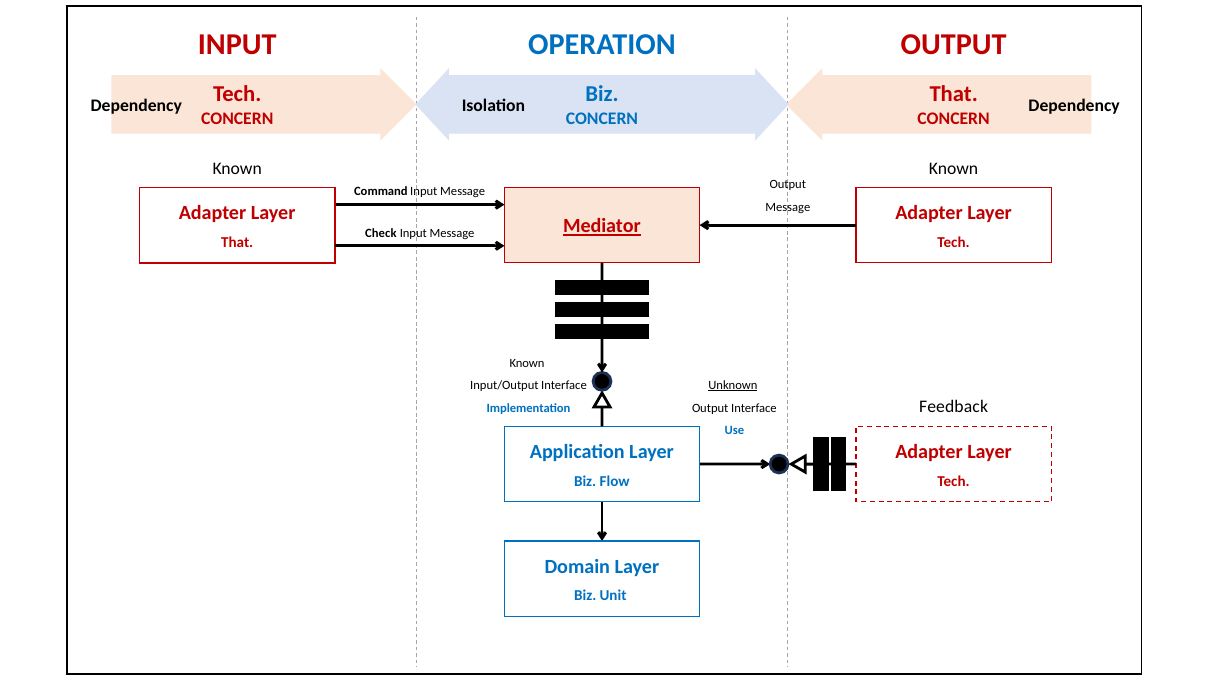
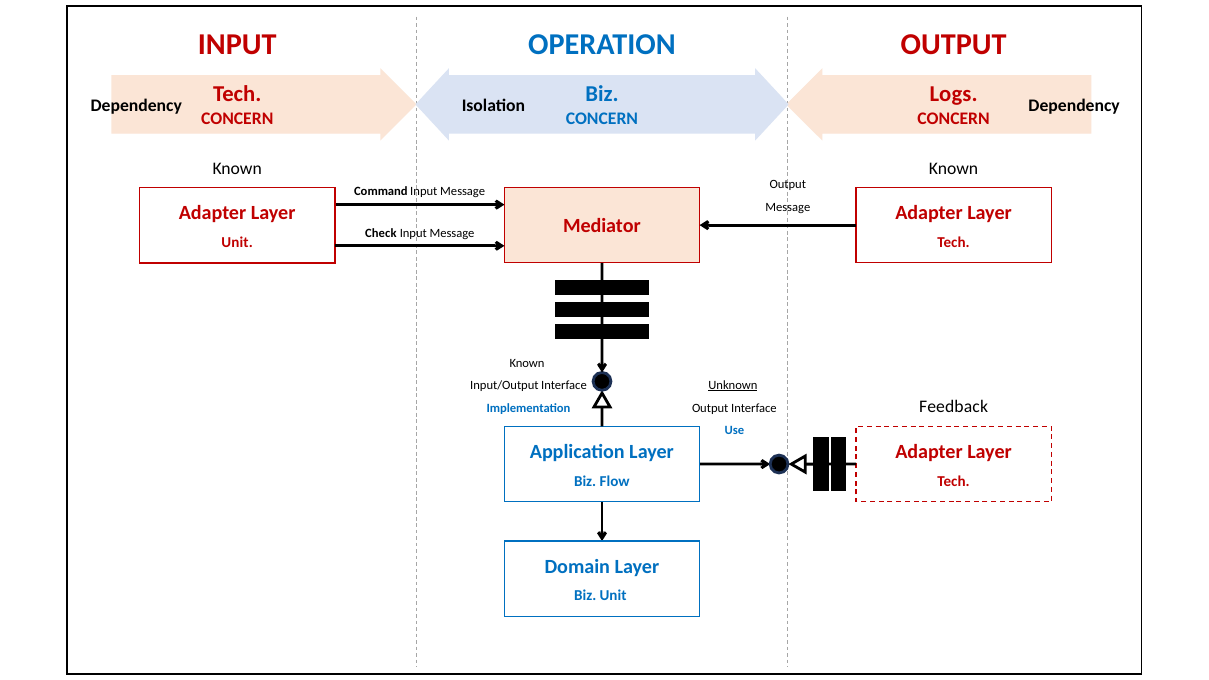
That: That -> Logs (954, 94)
Mediator underline: present -> none (602, 226)
That: That -> Unit (237, 242)
